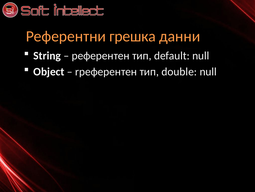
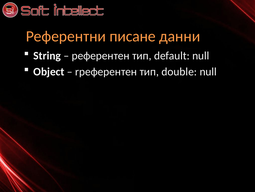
грешка: грешка -> писане (133, 36)
